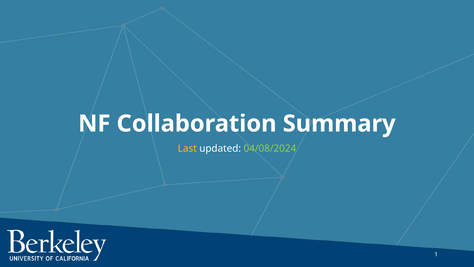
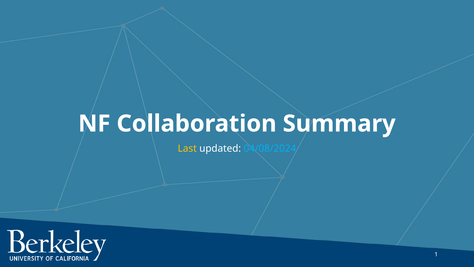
04/08/2024 colour: light green -> light blue (270, 148)
